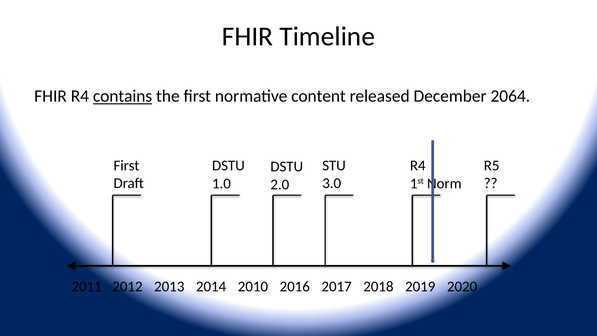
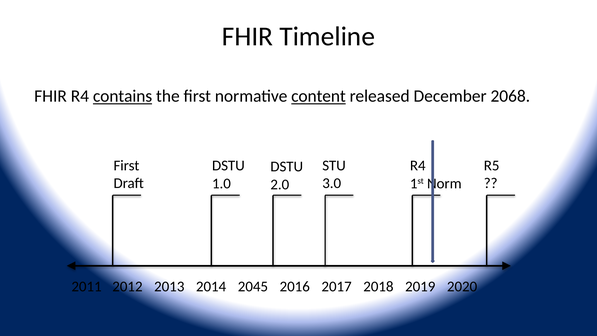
content underline: none -> present (318, 96)
2064: 2064 -> 2068 (510, 96)
2010: 2010 -> 2045 (253, 286)
